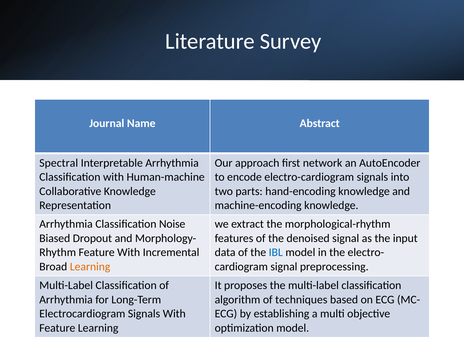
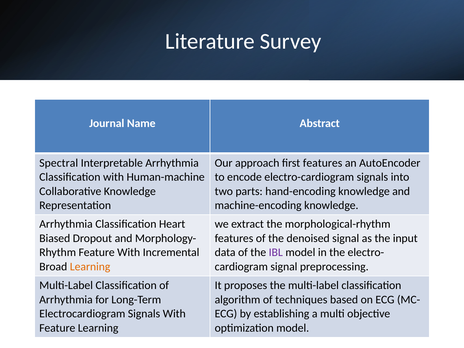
first network: network -> features (323, 163)
Noise: Noise -> Heart (172, 224)
IBL colour: blue -> purple (276, 252)
